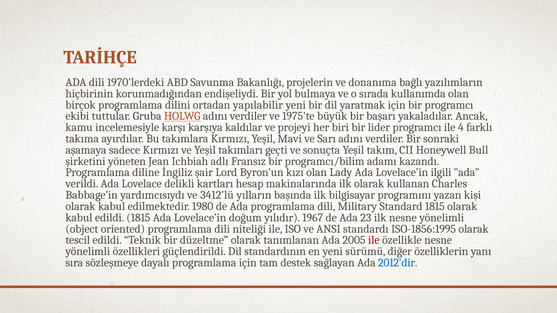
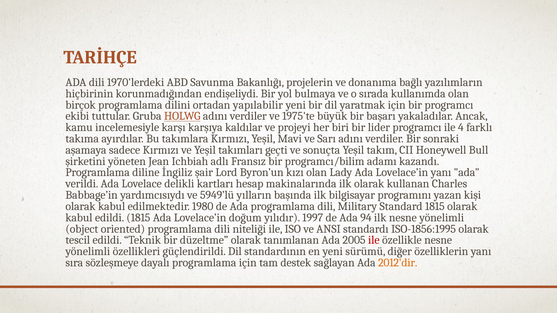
Lovelace’in ilgili: ilgili -> yanı (441, 173)
3412’lü: 3412’lü -> 5949’lü (217, 195)
1967: 1967 -> 1997 (313, 218)
23: 23 -> 94 (366, 218)
2012'dir colour: blue -> orange (398, 263)
